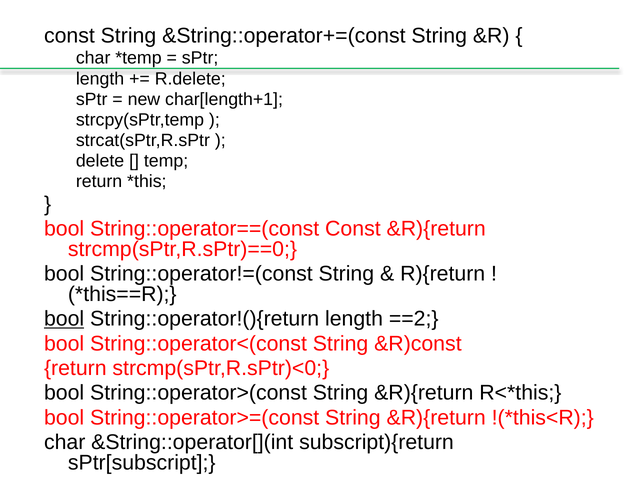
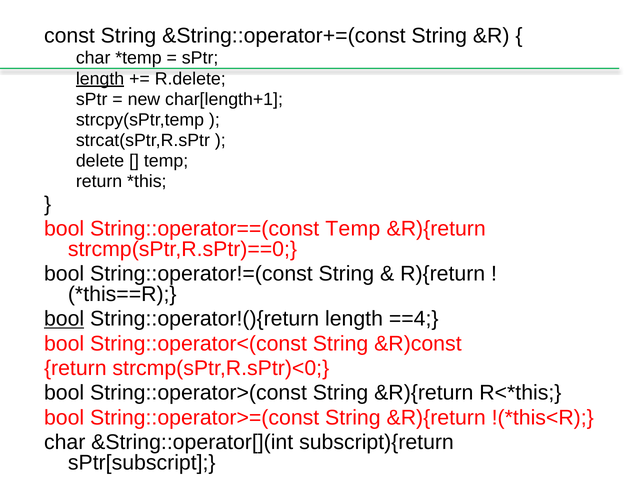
length underline: none -> present (100, 79)
String::operator==(const Const: Const -> Temp (353, 229)
==2: ==2 -> ==4 (414, 319)
